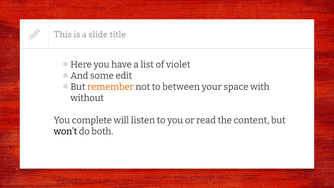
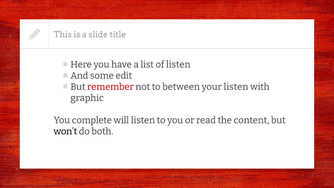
of violet: violet -> listen (178, 64)
remember colour: orange -> red (110, 87)
your space: space -> listen (236, 87)
without: without -> graphic (87, 98)
